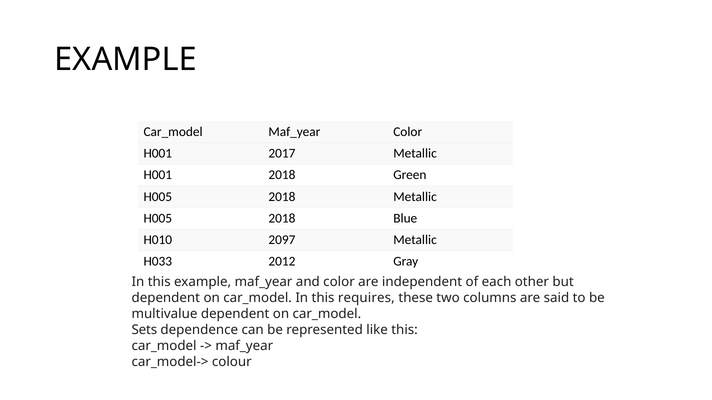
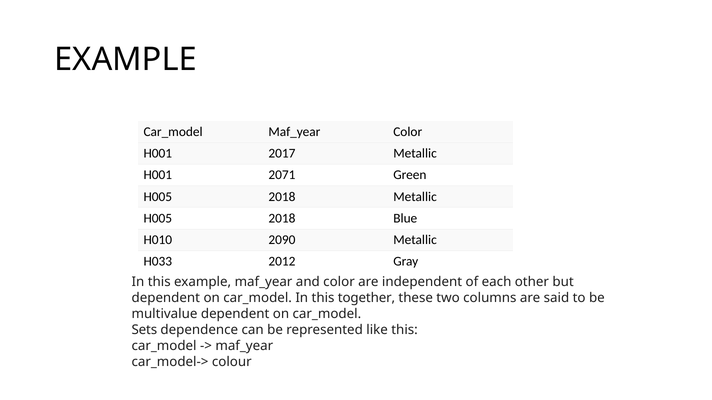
H001 2018: 2018 -> 2071 (282, 175)
2097: 2097 -> 2090 (282, 240)
requires: requires -> together (366, 298)
